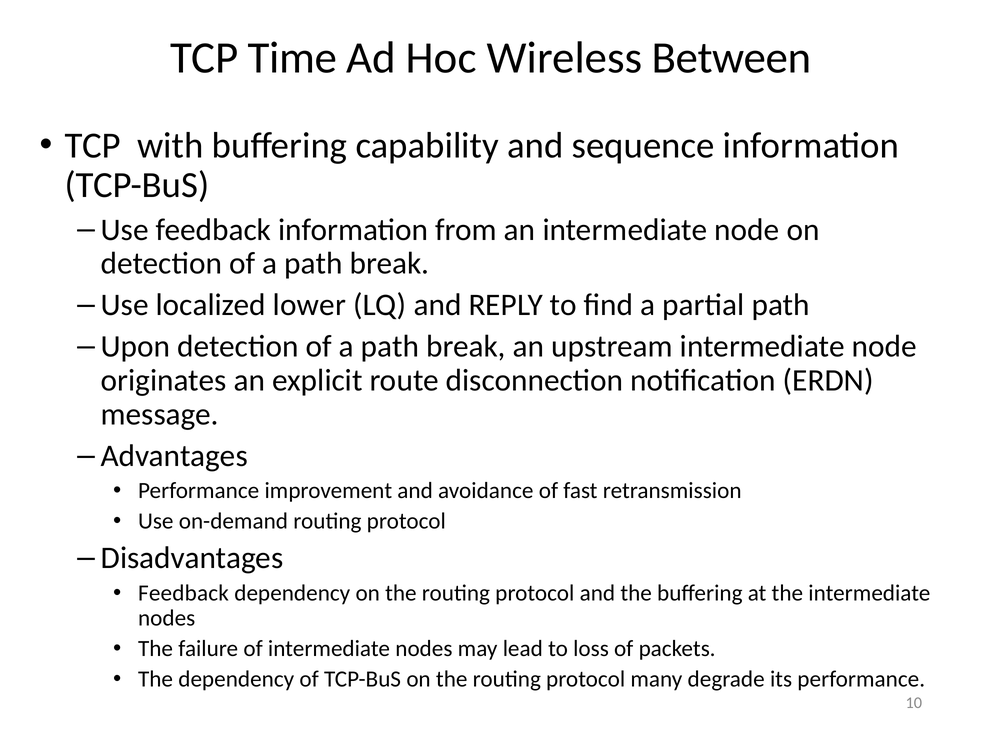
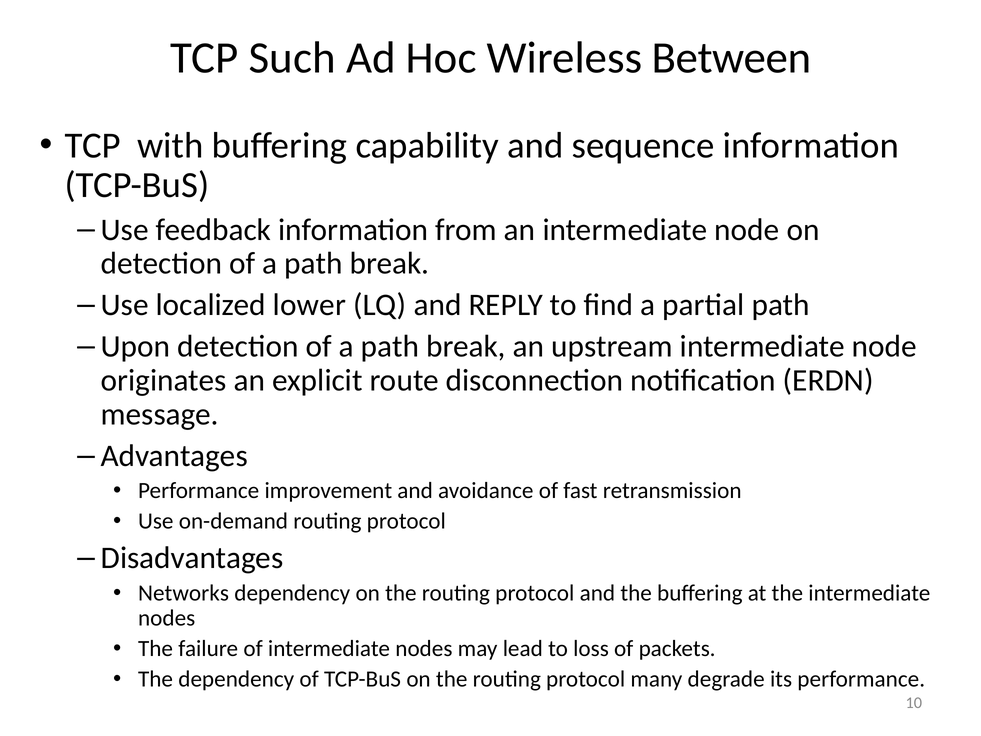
Time: Time -> Such (292, 58)
Feedback: Feedback -> Networks (184, 593)
